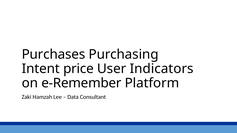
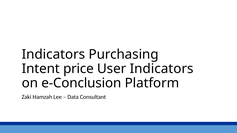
Purchases: Purchases -> Indicators (53, 54)
e-Remember: e-Remember -> e-Conclusion (81, 83)
